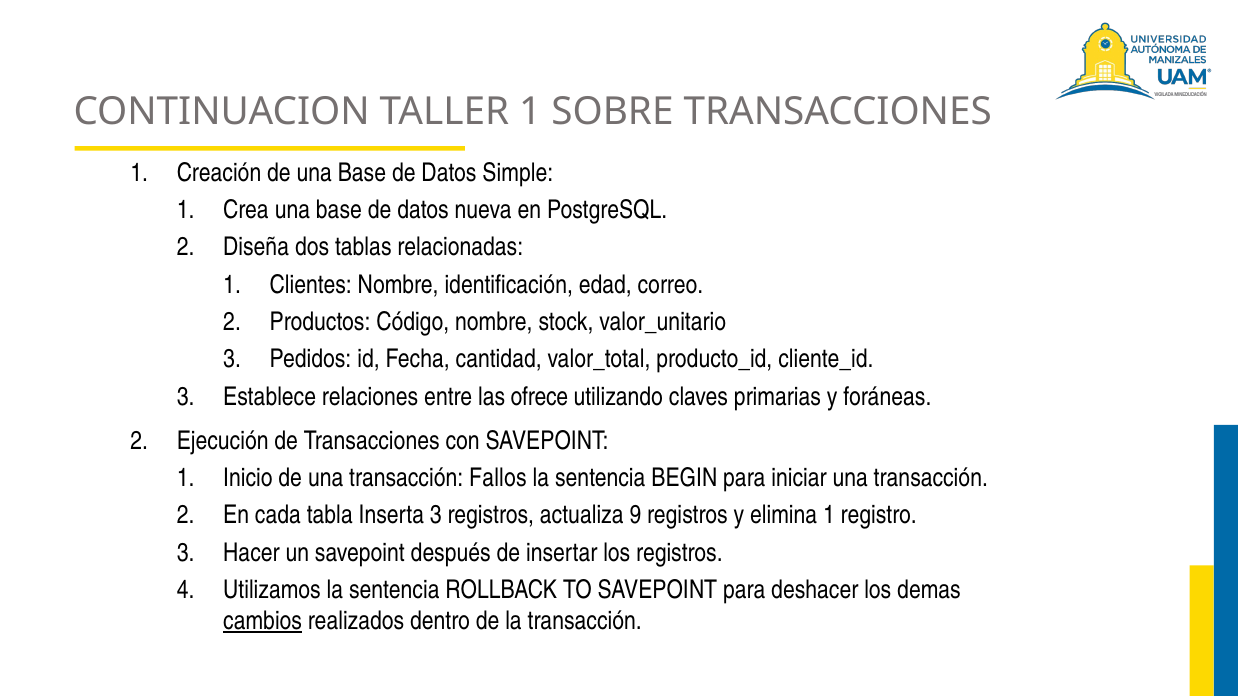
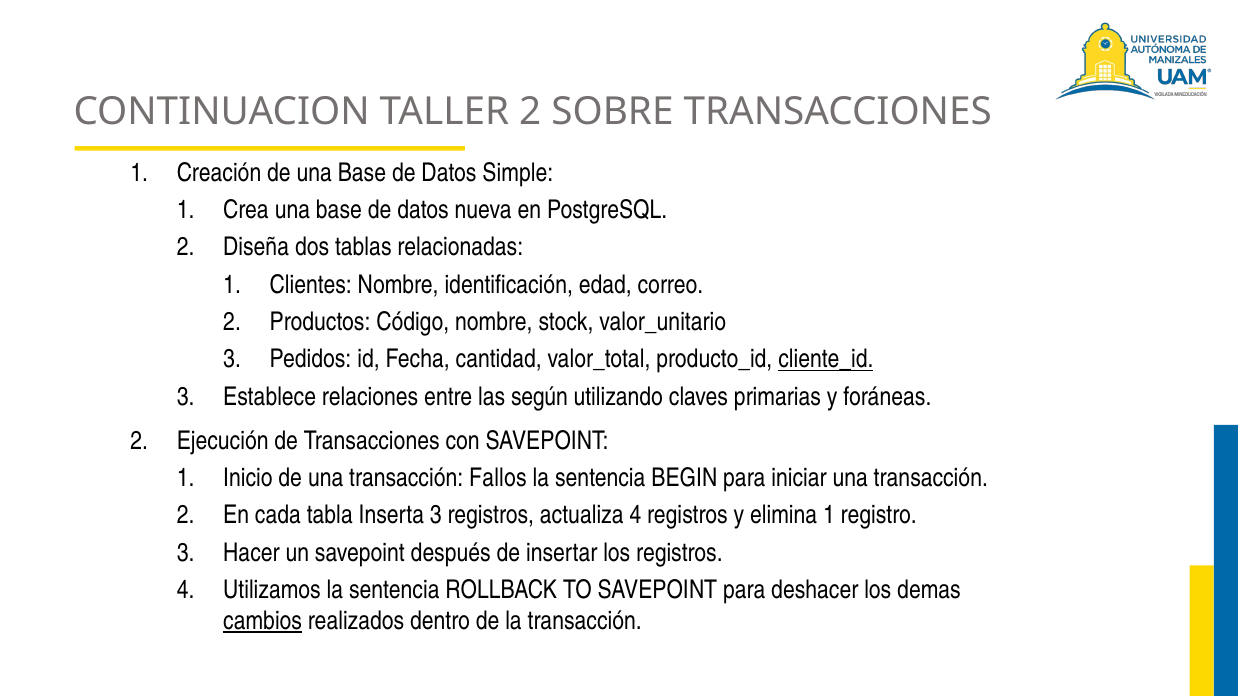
TALLER 1: 1 -> 2 (530, 112)
cliente_id underline: none -> present (826, 360)
ofrece: ofrece -> según (539, 397)
actualiza 9: 9 -> 4 (635, 516)
